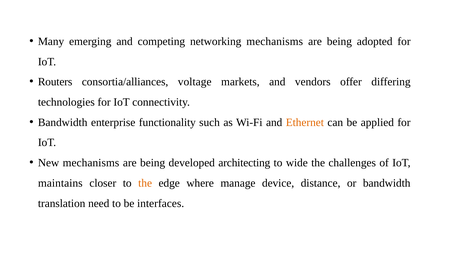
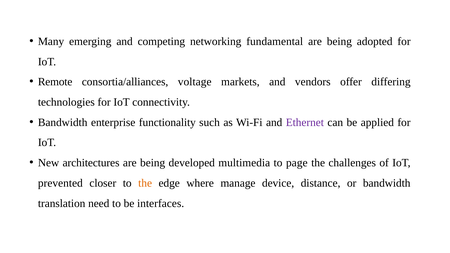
networking mechanisms: mechanisms -> fundamental (275, 41)
Routers: Routers -> Remote (55, 82)
Ethernet colour: orange -> purple (305, 122)
New mechanisms: mechanisms -> architectures (91, 163)
architecting: architecting -> multimedia (244, 163)
wide: wide -> page (297, 163)
maintains: maintains -> prevented (60, 183)
